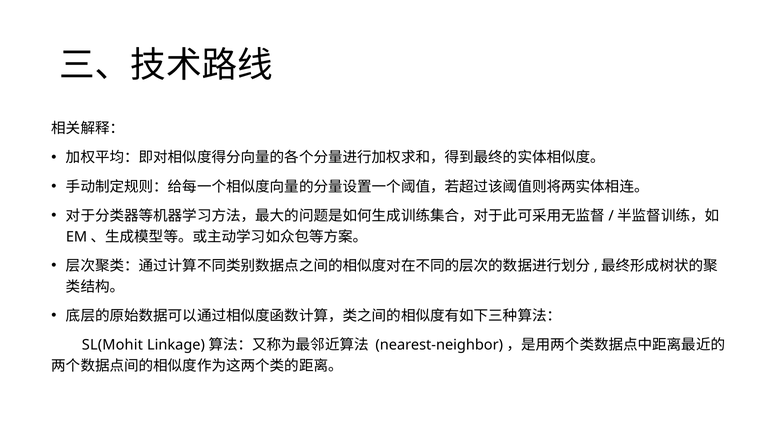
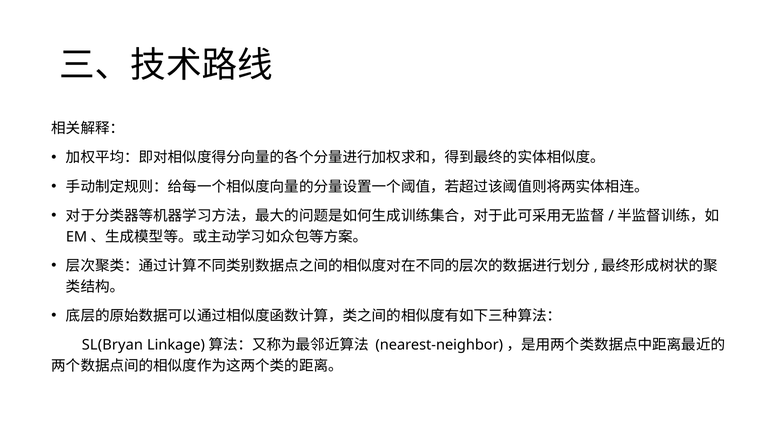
SL(Mohit: SL(Mohit -> SL(Bryan (112, 345)
